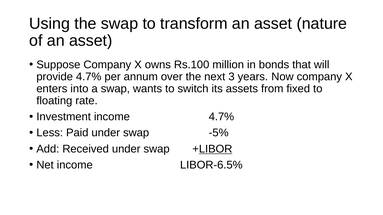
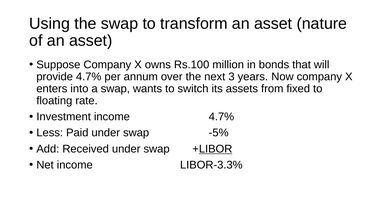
LIBOR-6.5%: LIBOR-6.5% -> LIBOR-3.3% (211, 165)
